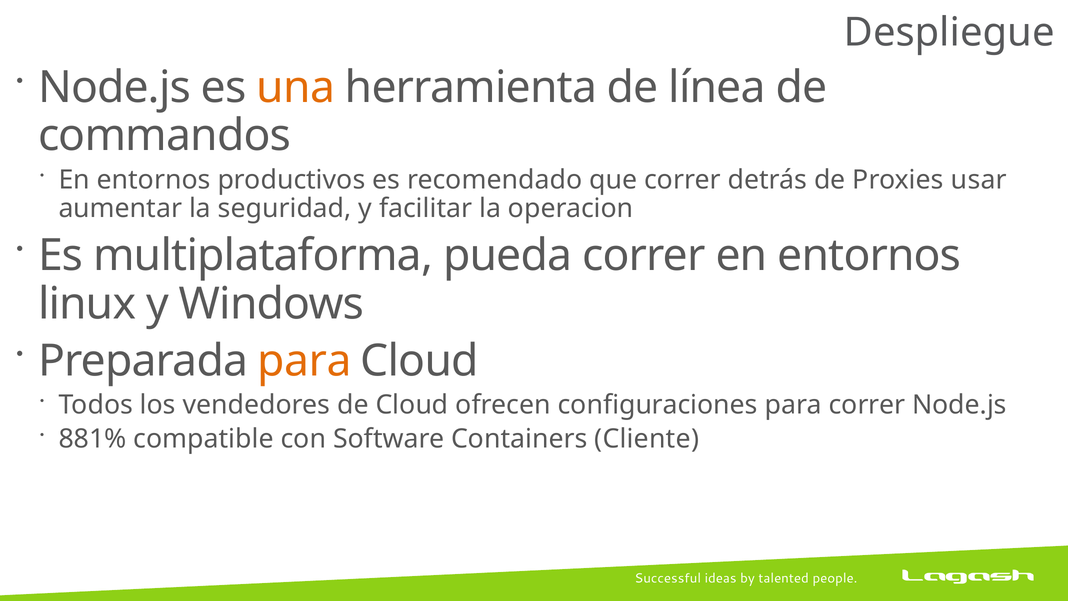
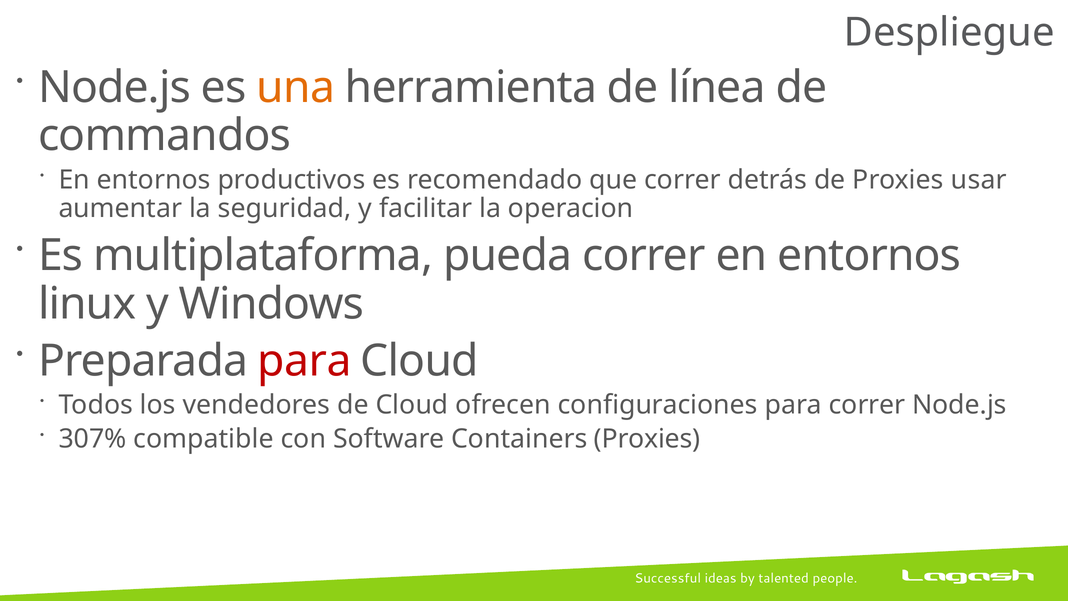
para colour: orange -> red (305, 361)
881%: 881% -> 307% (93, 439)
Containers Cliente: Cliente -> Proxies (647, 439)
